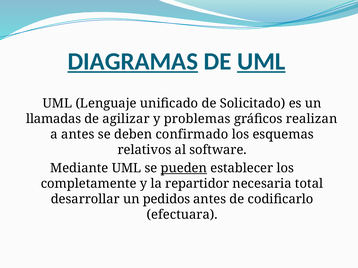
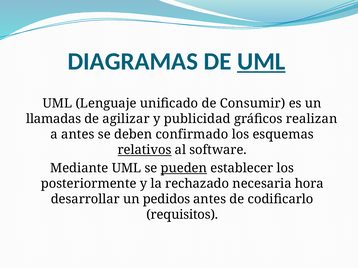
DIAGRAMAS underline: present -> none (133, 61)
Solicitado: Solicitado -> Consumir (253, 104)
problemas: problemas -> publicidad (197, 119)
relativos underline: none -> present (145, 150)
completamente: completamente -> posteriormente (89, 184)
repartidor: repartidor -> rechazado (197, 184)
total: total -> hora (309, 184)
efectuara: efectuara -> requisitos (182, 215)
